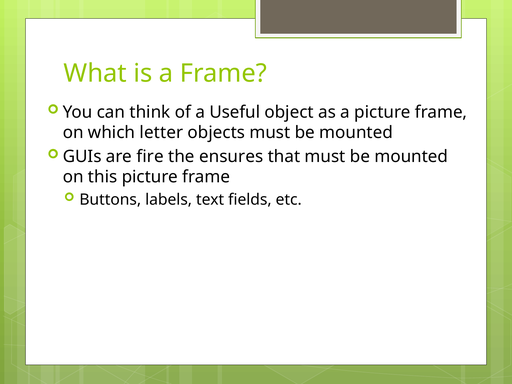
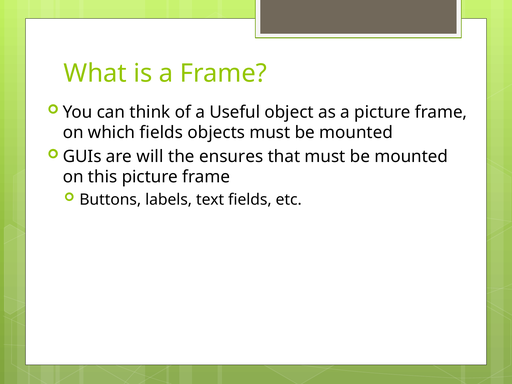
which letter: letter -> fields (161, 133)
fire: fire -> will (150, 156)
